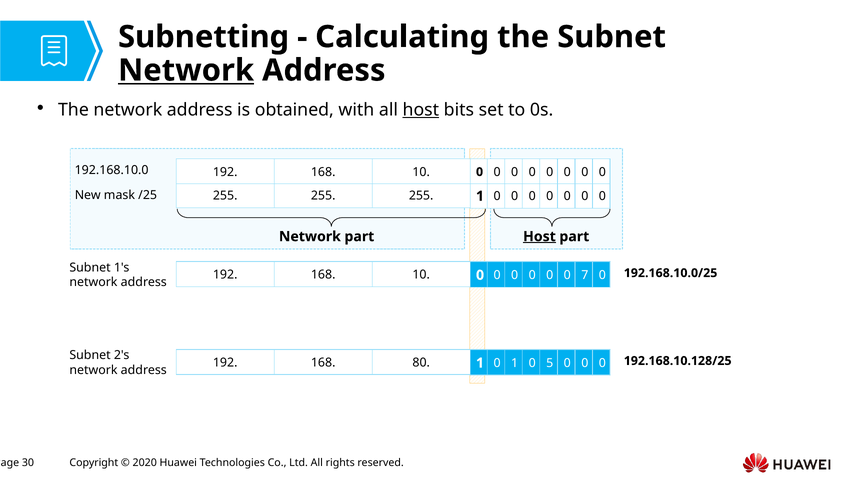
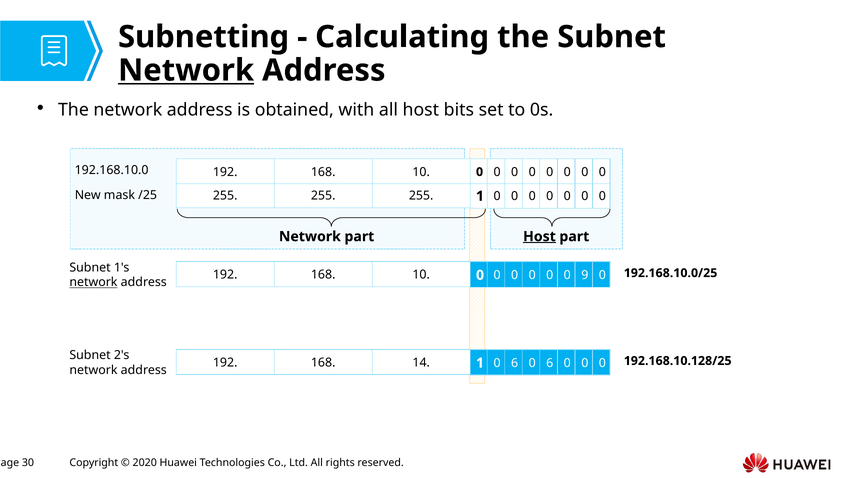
host underline: present -> none (421, 110)
7: 7 -> 9 (585, 275)
network underline: none -> present (93, 282)
80: 80 -> 14 (421, 362)
1 0 1: 1 -> 6 (515, 363)
5: 5 -> 6 (550, 363)
